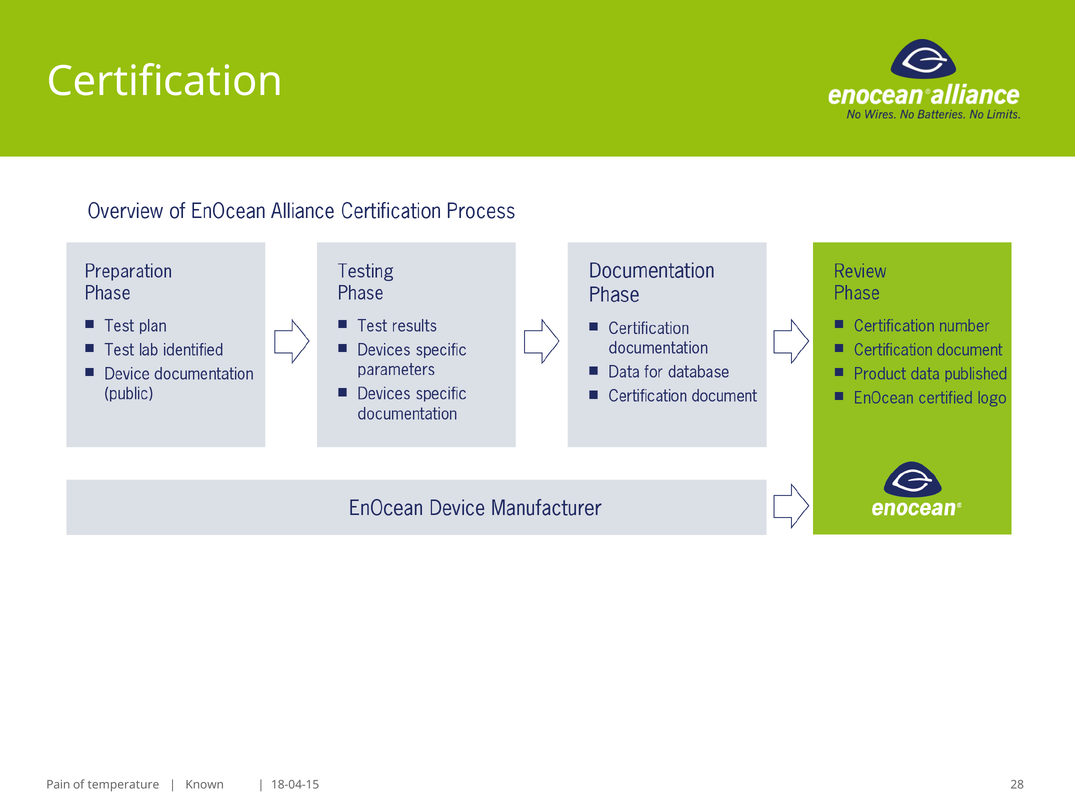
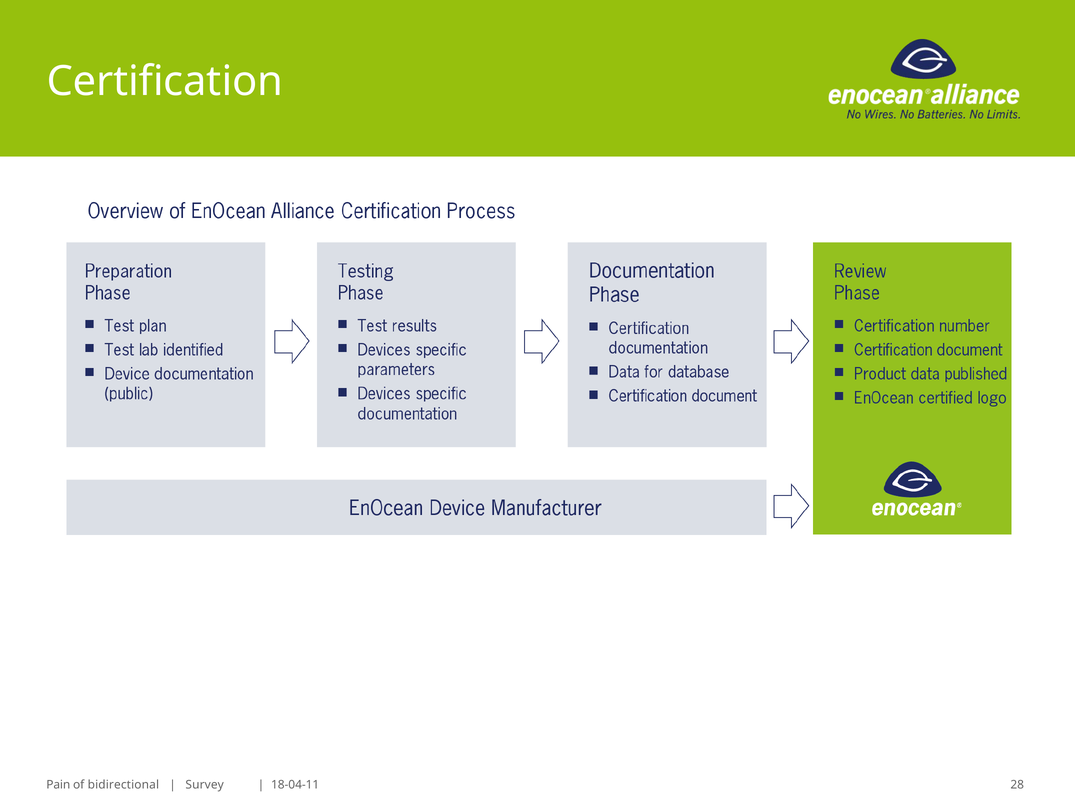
temperature: temperature -> bidirectional (123, 785)
Known: Known -> Survey (205, 785)
18-04-15: 18-04-15 -> 18-04-11 (295, 785)
